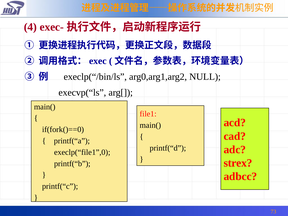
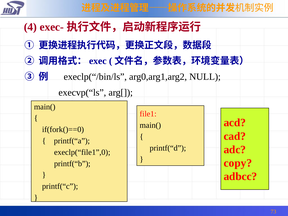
strex: strex -> copy (238, 163)
